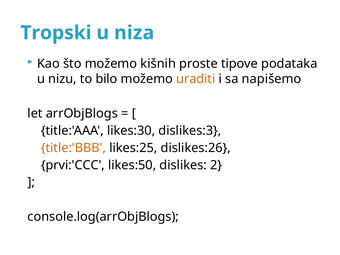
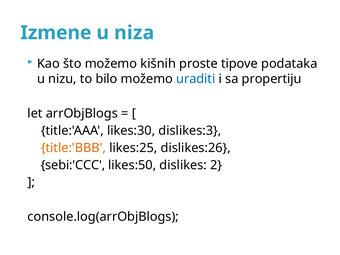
Tropski: Tropski -> Izmene (56, 33)
uraditi colour: orange -> blue (196, 79)
napišemo: napišemo -> propertiju (272, 79)
prvi:'CCC: prvi:'CCC -> sebi:'CCC (73, 165)
